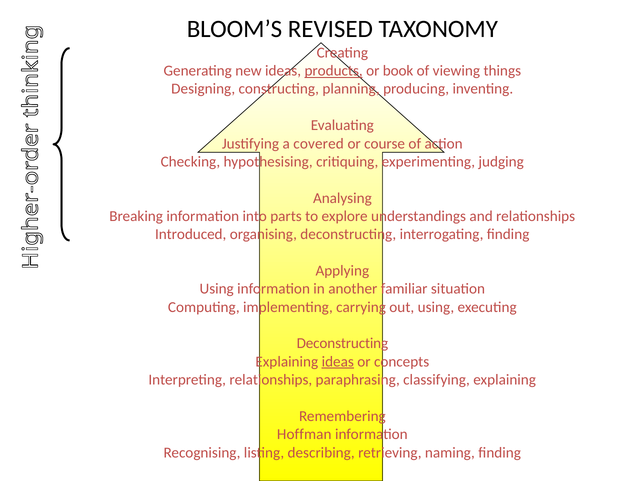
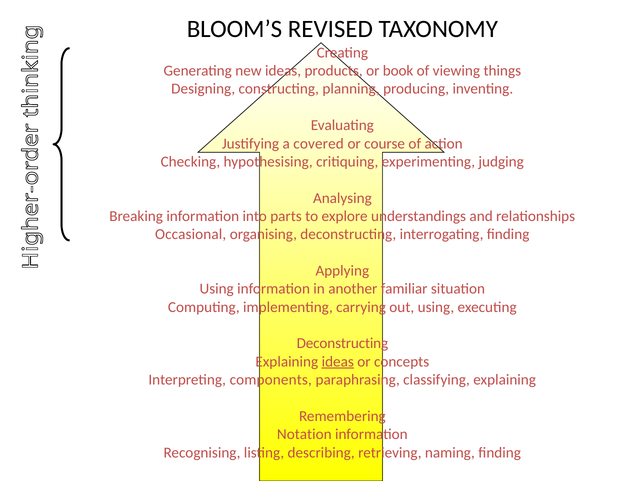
products underline: present -> none (334, 71)
Introduced: Introduced -> Occasional (191, 235)
Interpreting relationships: relationships -> components (271, 380)
Hoffman: Hoffman -> Notation (304, 435)
